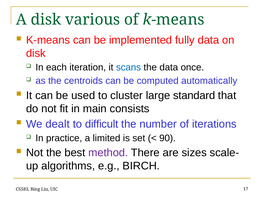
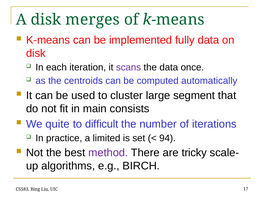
various: various -> merges (92, 20)
scans colour: blue -> purple (128, 67)
standard: standard -> segment (194, 95)
dealt: dealt -> quite (58, 124)
90: 90 -> 94 (167, 138)
sizes: sizes -> tricky (194, 153)
